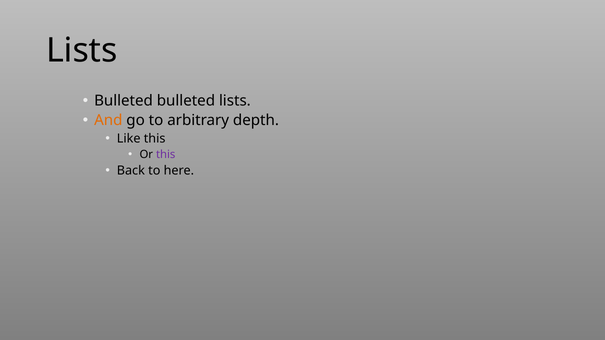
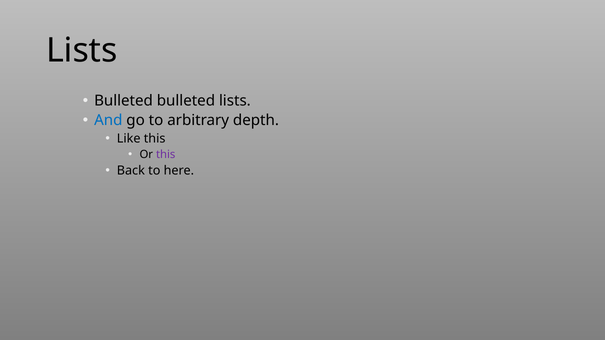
And colour: orange -> blue (108, 120)
